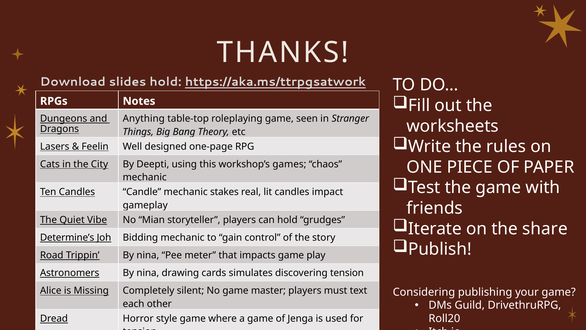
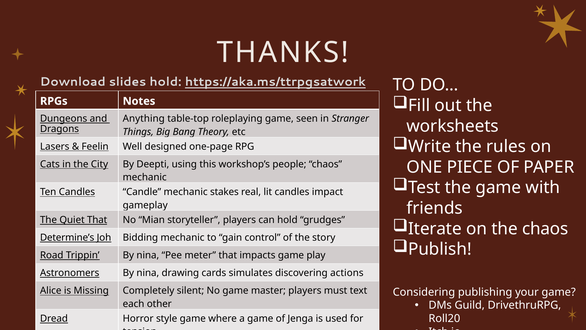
workshop’s games: games -> people (289, 164)
Quiet Vibe: Vibe -> That (97, 220)
the share: share -> chaos (545, 229)
discovering tension: tension -> actions (347, 273)
